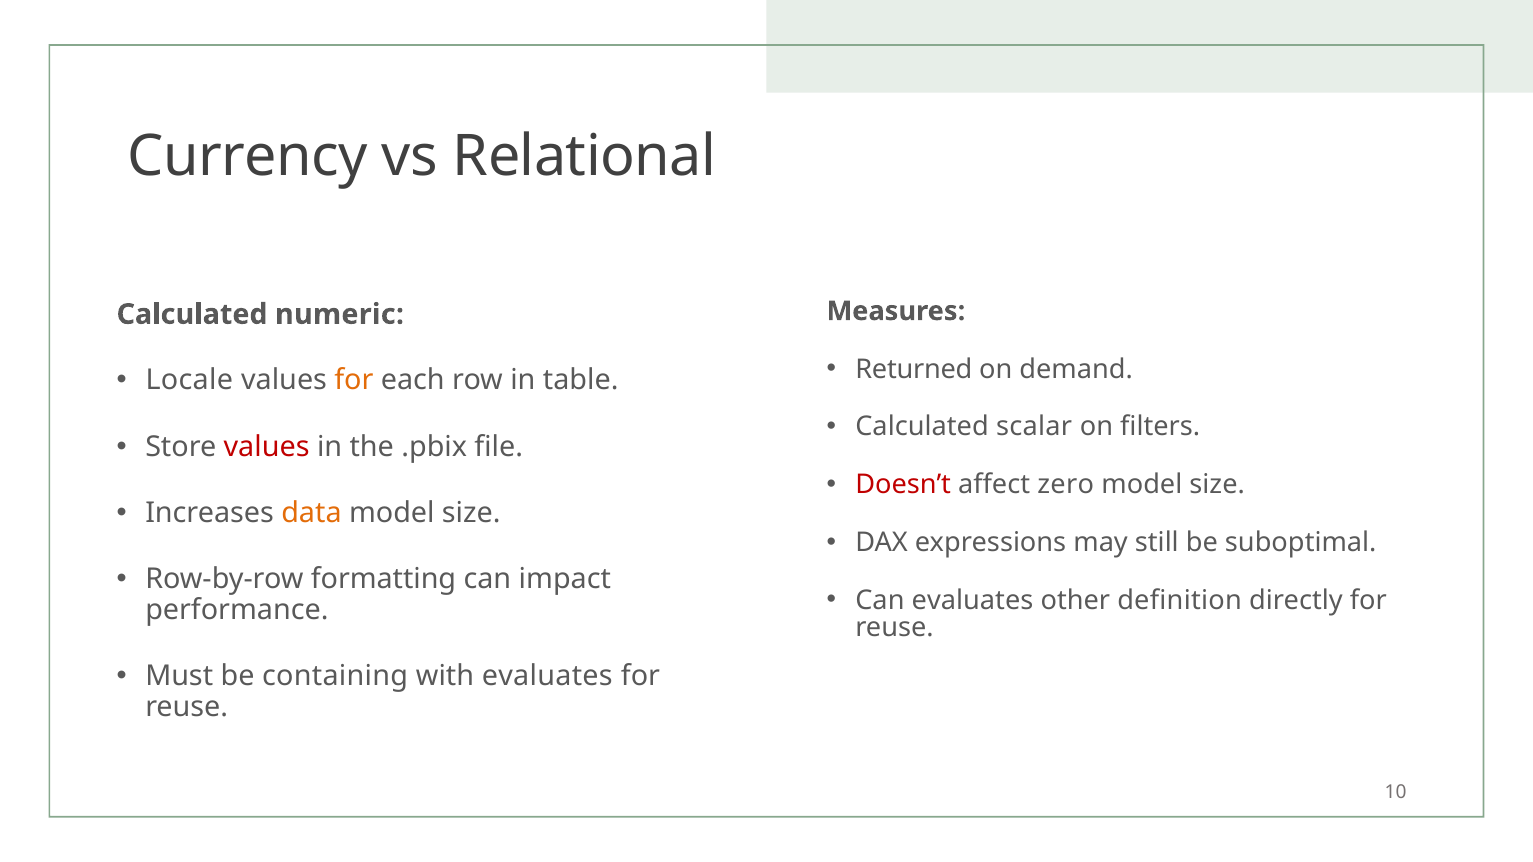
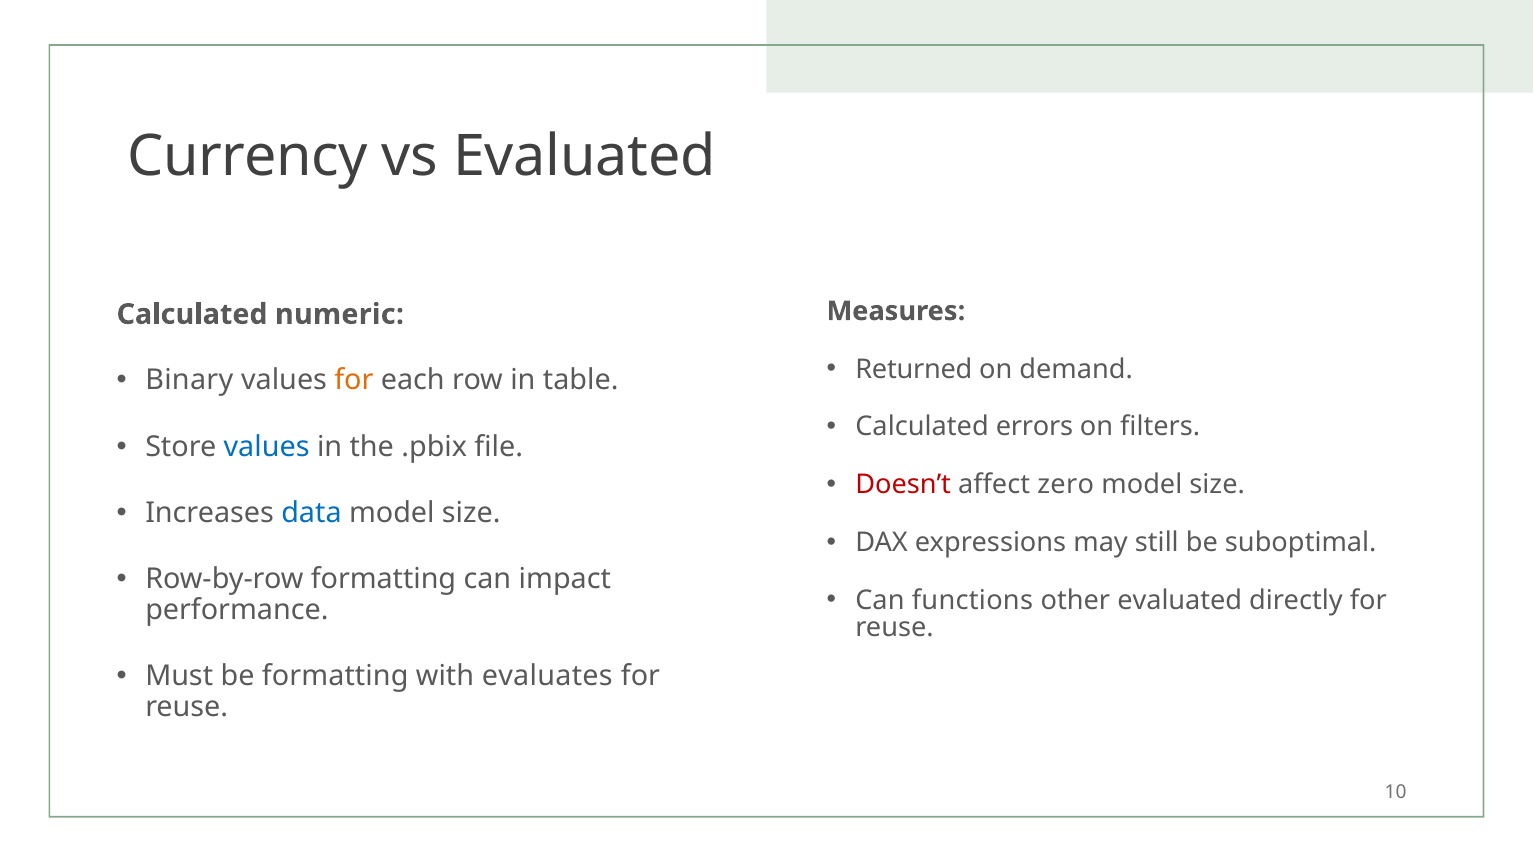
vs Relational: Relational -> Evaluated (584, 157)
Locale: Locale -> Binary (189, 381)
scalar: scalar -> errors (1034, 427)
values colour: red -> blue (267, 447)
data colour: orange -> blue (311, 513)
Can evaluates: evaluates -> functions (972, 601)
other definition: definition -> evaluated (1180, 601)
be containing: containing -> formatting (335, 676)
